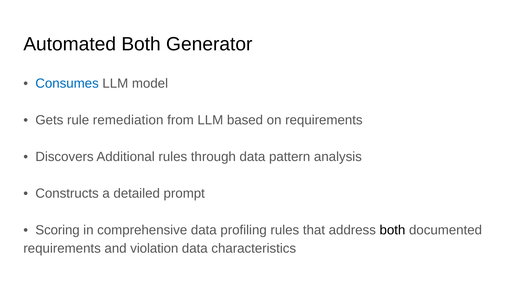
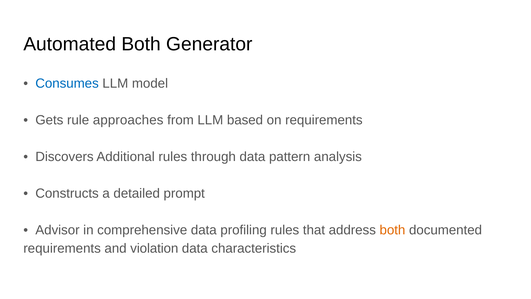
remediation: remediation -> approaches (128, 120)
Scoring: Scoring -> Advisor (57, 230)
both colour: black -> orange (392, 230)
